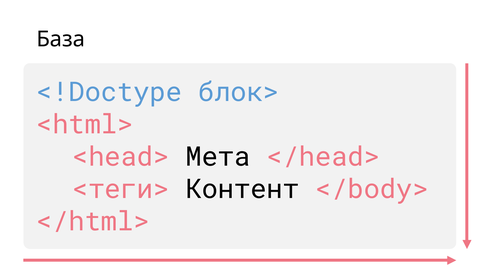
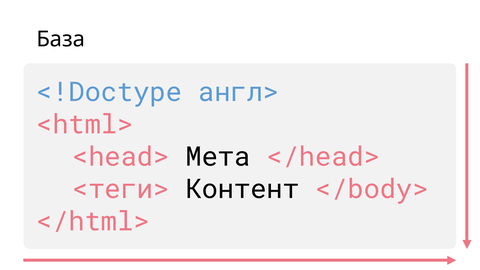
блок>: блок> -> англ> (239, 92)
